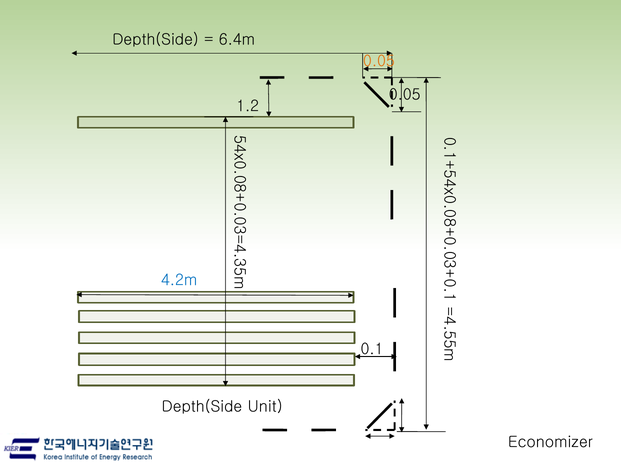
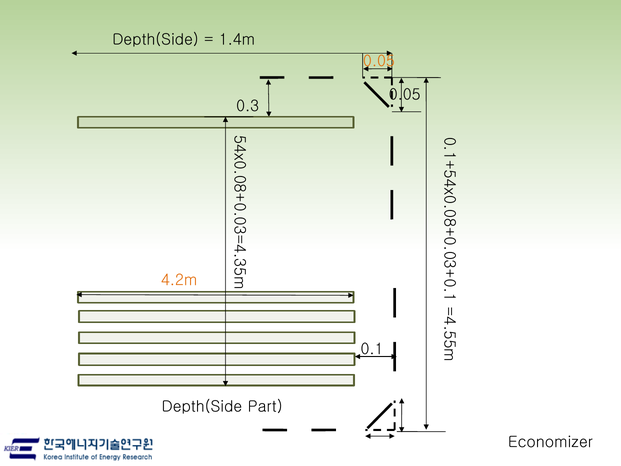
6.4m: 6.4m -> 1.4m (237, 39)
1.2: 1.2 -> 0.3 (248, 106)
4.2m colour: blue -> orange (179, 280)
Unit: Unit -> Part (265, 406)
